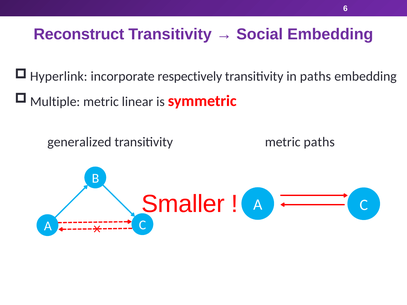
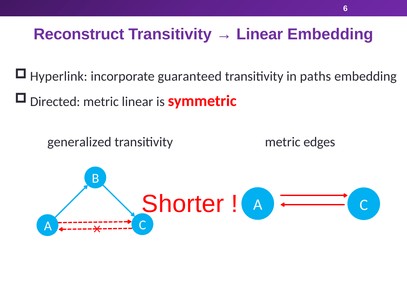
Social: Social -> Linear (260, 34)
respectively: respectively -> guaranteed (190, 76)
Multiple: Multiple -> Directed (55, 102)
metric paths: paths -> edges (319, 142)
Smaller: Smaller -> Shorter (183, 204)
